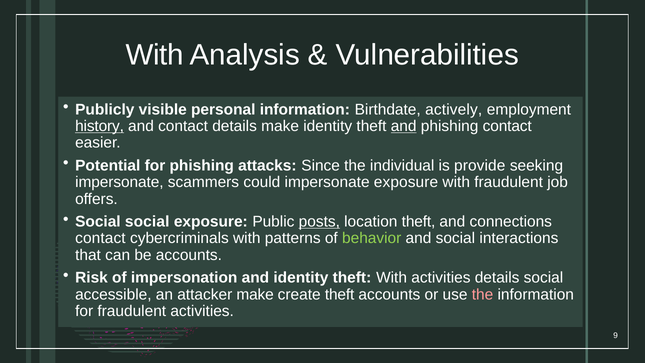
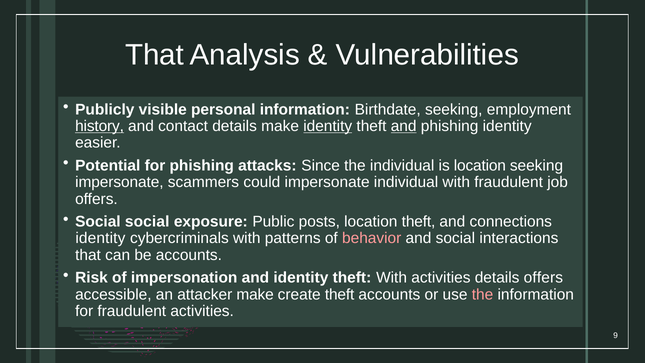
With: With -> That (155, 55)
Birthdate actively: actively -> seeking (454, 109)
identity underline: none -> present (328, 126)
phishing contact: contact -> identity (507, 126)
is provide: provide -> location (480, 165)
impersonate exposure: exposure -> individual (406, 182)
posts underline: present -> none (319, 222)
contact: contact -> identity (100, 238)
behavior colour: light green -> pink (372, 238)
details social: social -> offers (543, 278)
